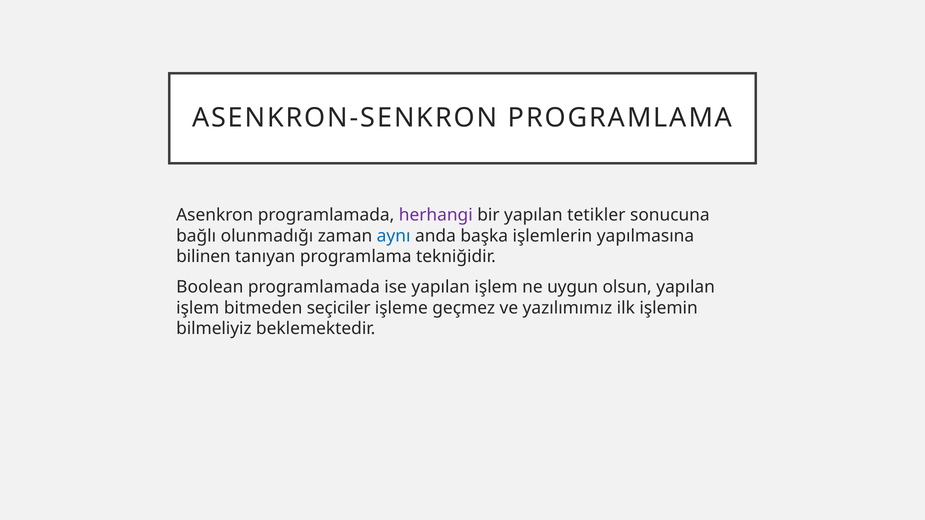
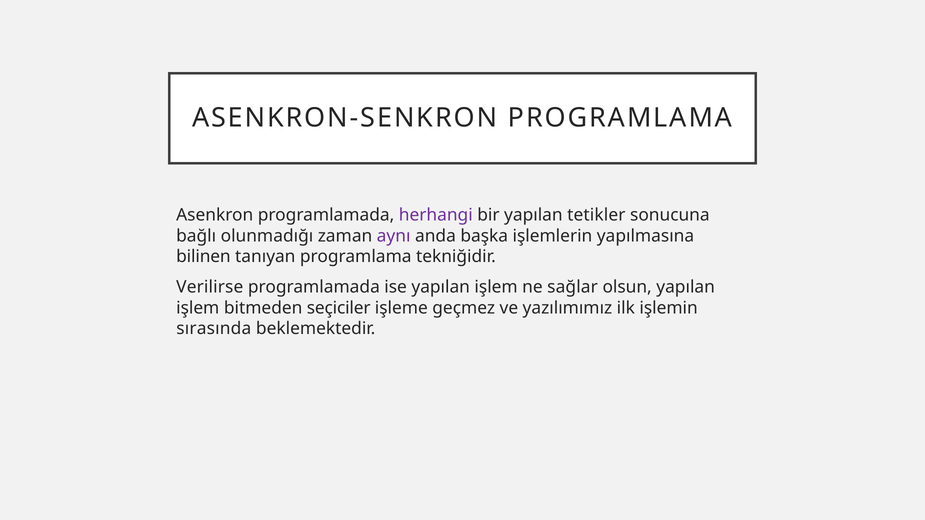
aynı colour: blue -> purple (394, 236)
Boolean: Boolean -> Verilirse (210, 287)
uygun: uygun -> sağlar (573, 287)
bilmeliyiz: bilmeliyiz -> sırasında (214, 329)
